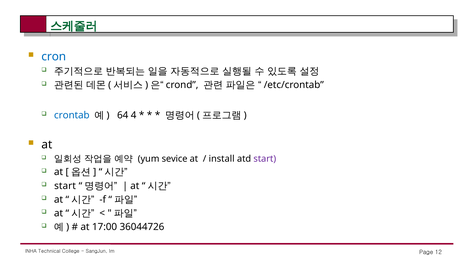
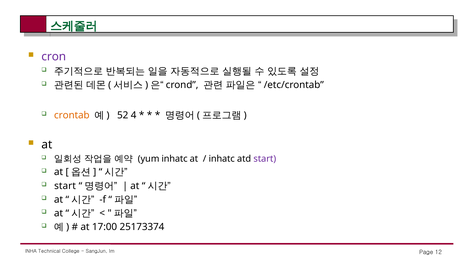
cron colour: blue -> purple (54, 56)
crontab colour: blue -> orange (72, 115)
64: 64 -> 52 (123, 115)
yum sevice: sevice -> inhatc (175, 158)
install: install -> inhatc (222, 158)
36044726: 36044726 -> 25173374 (142, 227)
